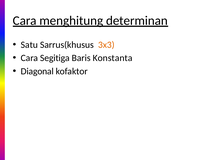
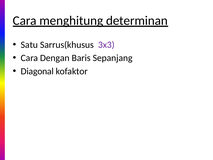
3x3 colour: orange -> purple (106, 45)
Segitiga: Segitiga -> Dengan (55, 58)
Konstanta: Konstanta -> Sepanjang (113, 58)
